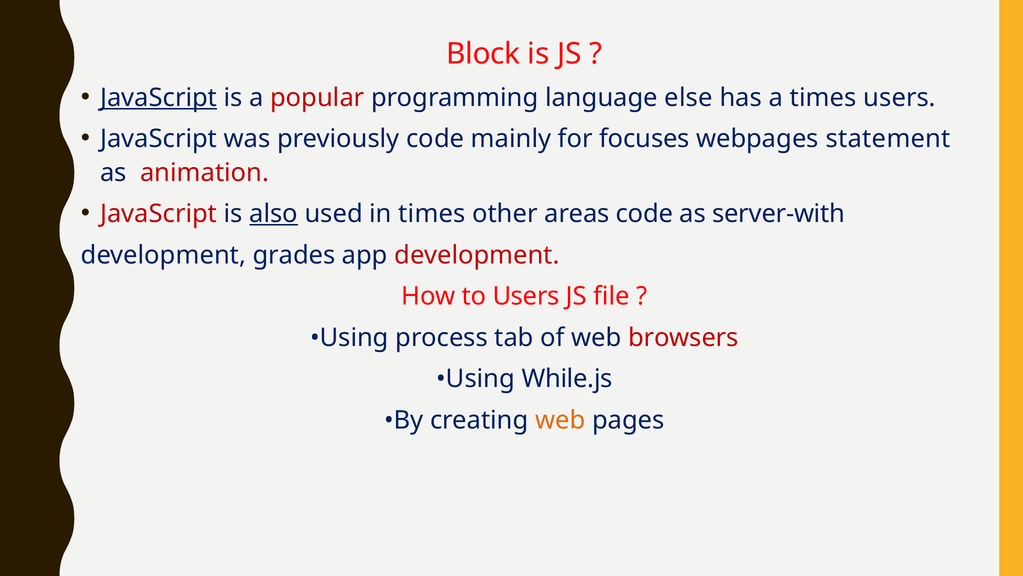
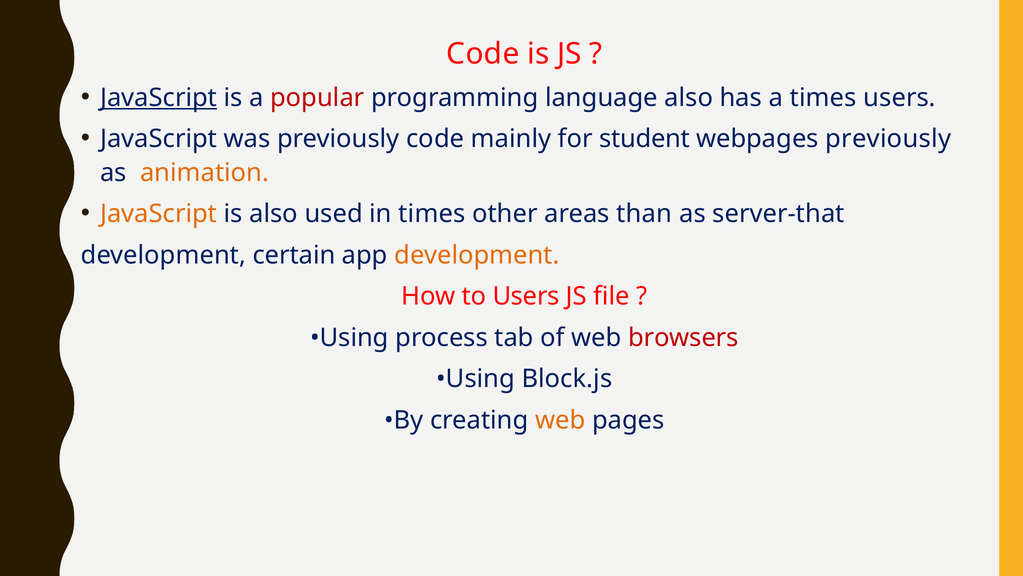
Block: Block -> Code (483, 54)
language else: else -> also (689, 98)
focuses: focuses -> student (645, 139)
webpages statement: statement -> previously (888, 139)
animation colour: red -> orange (204, 172)
JavaScript colour: red -> orange (159, 214)
also underline: present -> none (274, 214)
areas code: code -> than (644, 214)
server-with: server-with -> server-that (779, 214)
grades: grades -> certain (294, 255)
development colour: red -> orange (477, 255)
While.js: While.js -> Block.js (567, 378)
